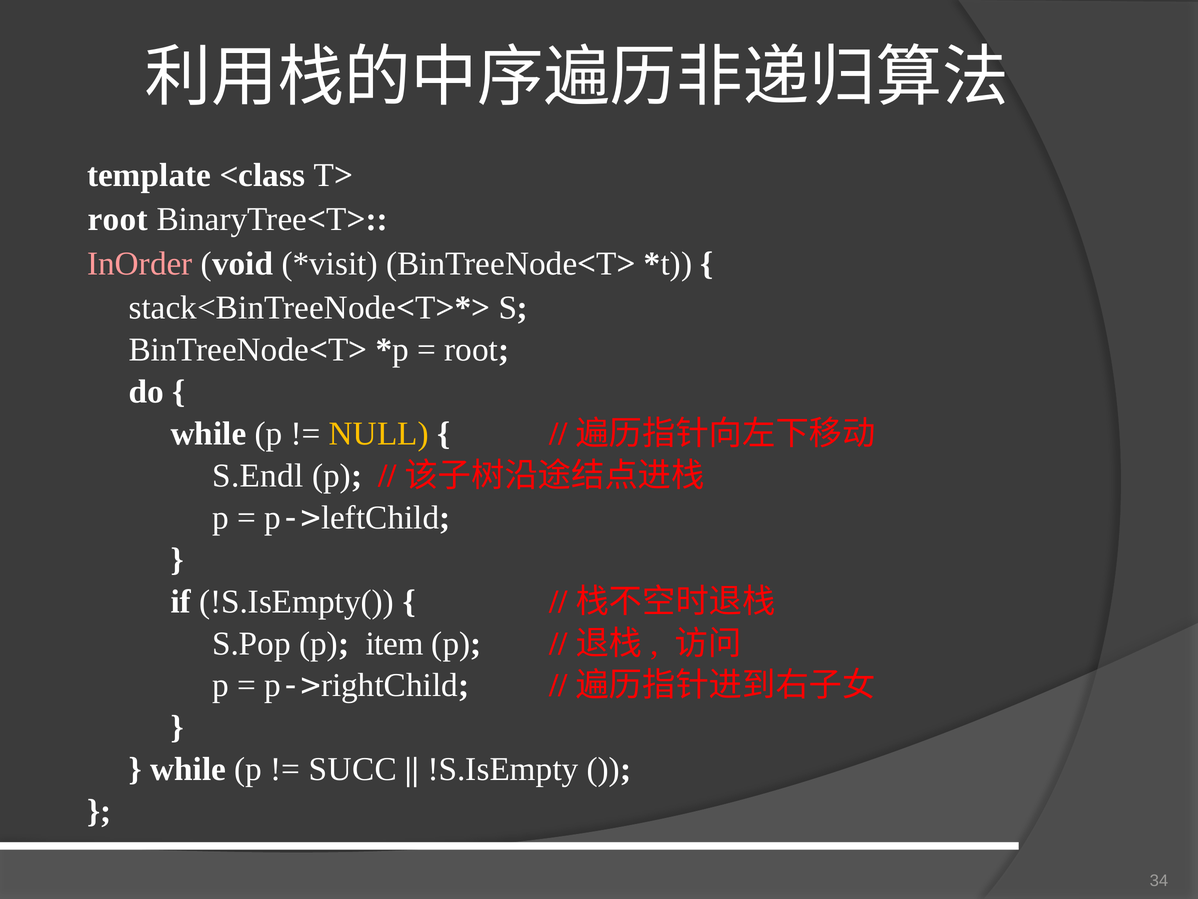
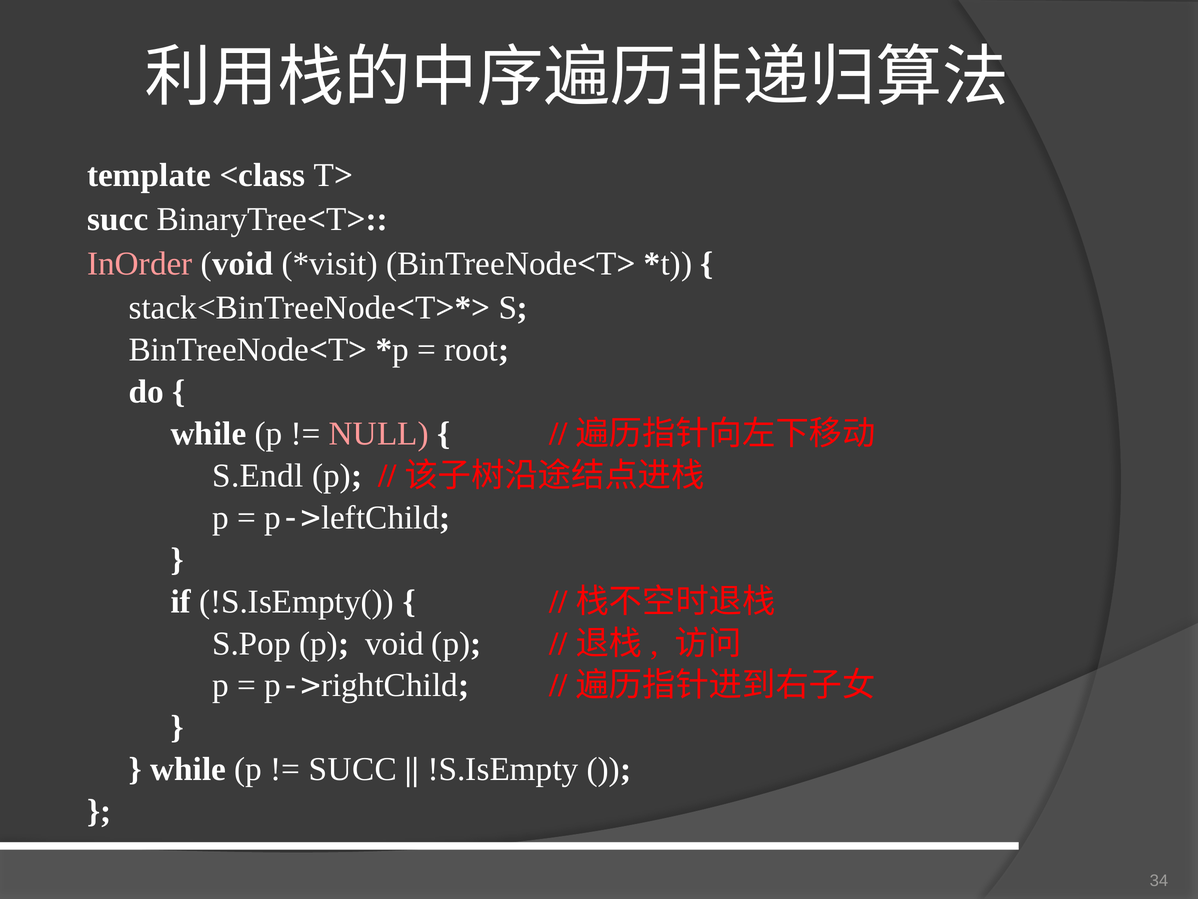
root: root -> succ (118, 219)
NULL colour: yellow -> pink (379, 433)
p item: item -> void (395, 643)
